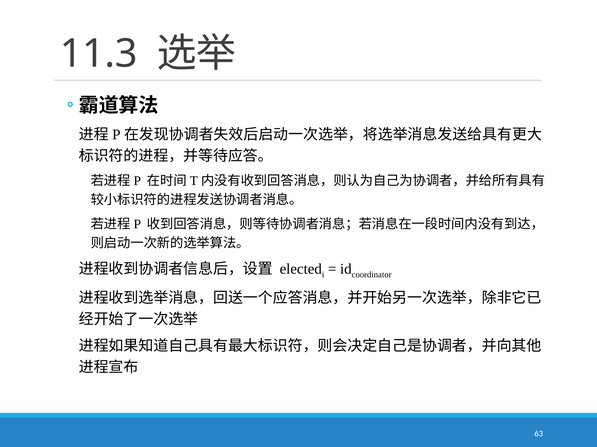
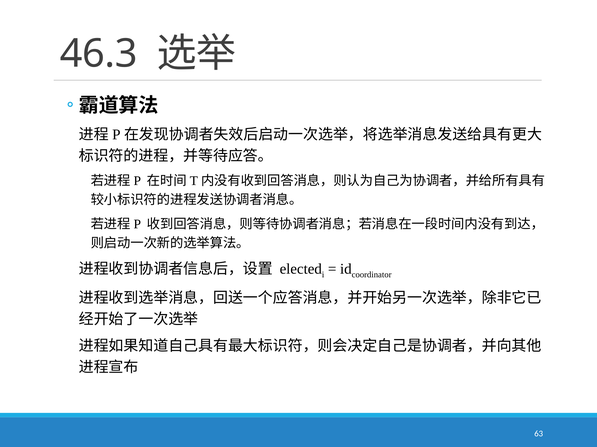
11.3: 11.3 -> 46.3 (99, 54)
